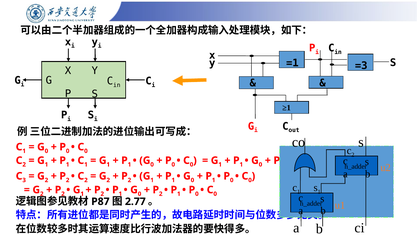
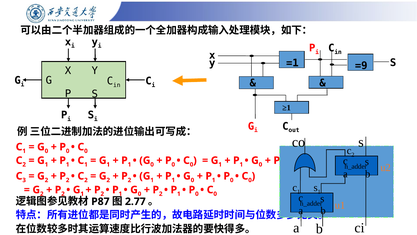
=3: =3 -> =9 (361, 66)
